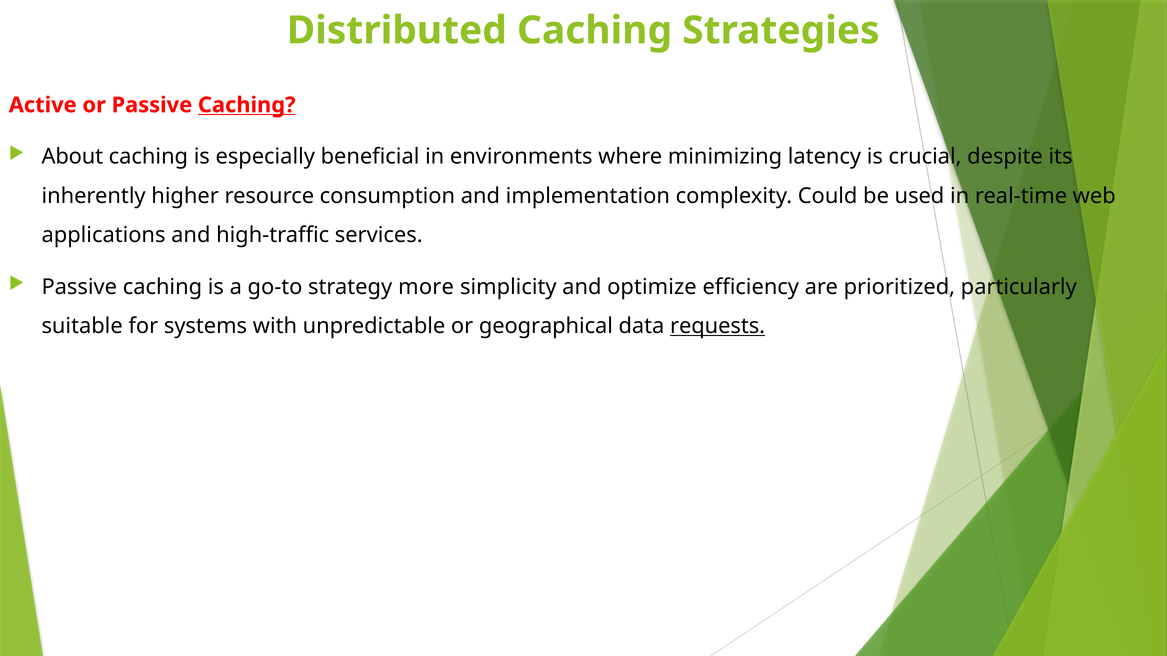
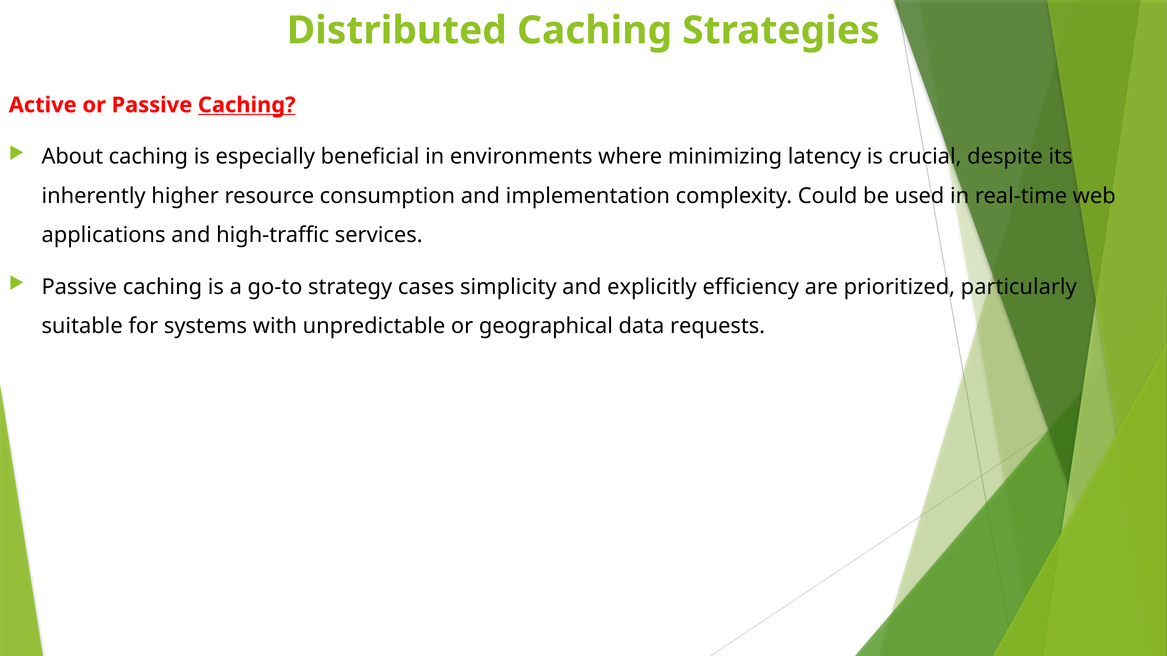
more: more -> cases (426, 287)
optimize: optimize -> explicitly (652, 287)
requests underline: present -> none (718, 326)
